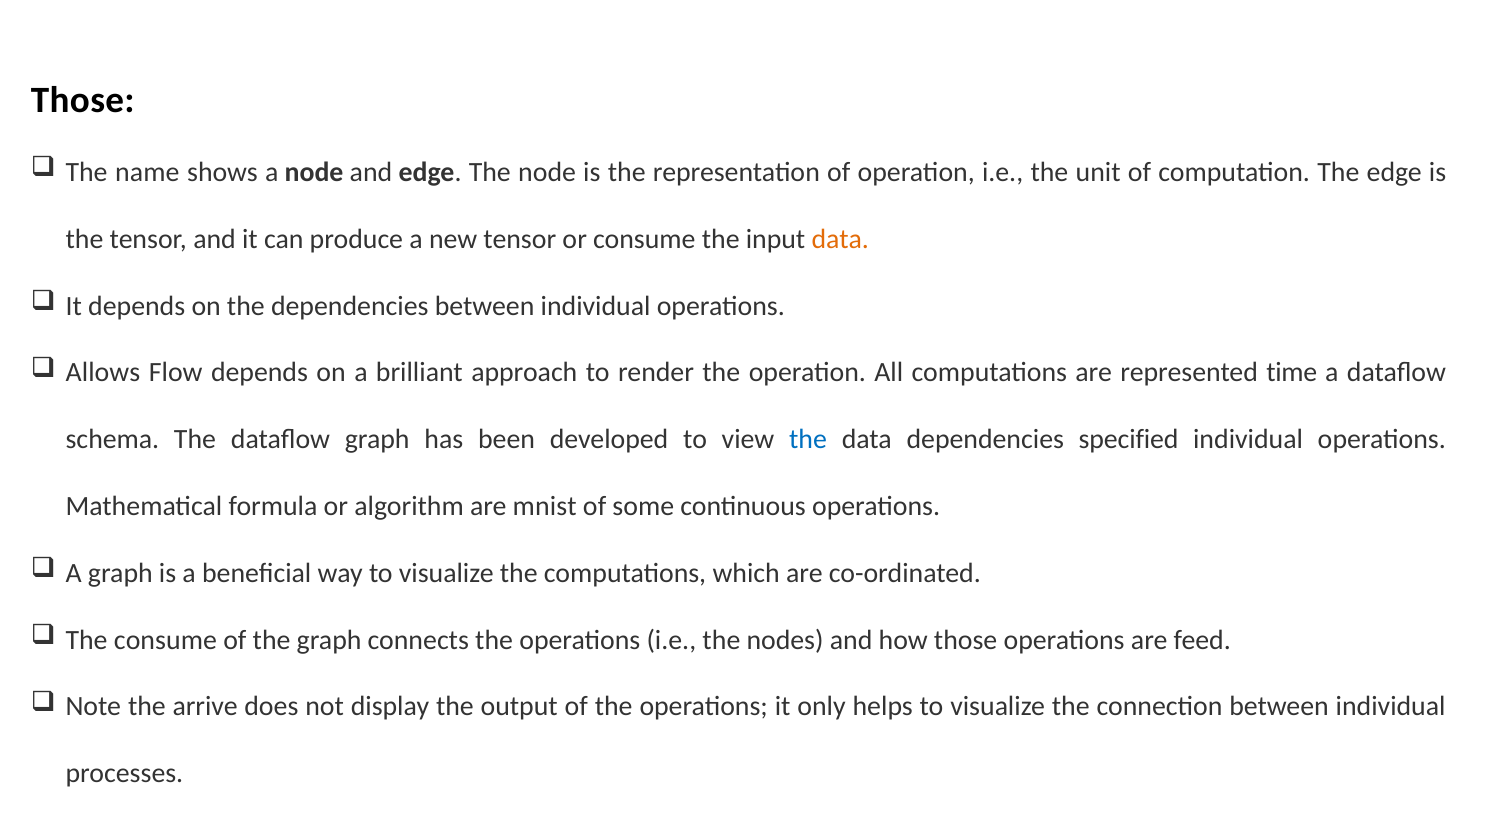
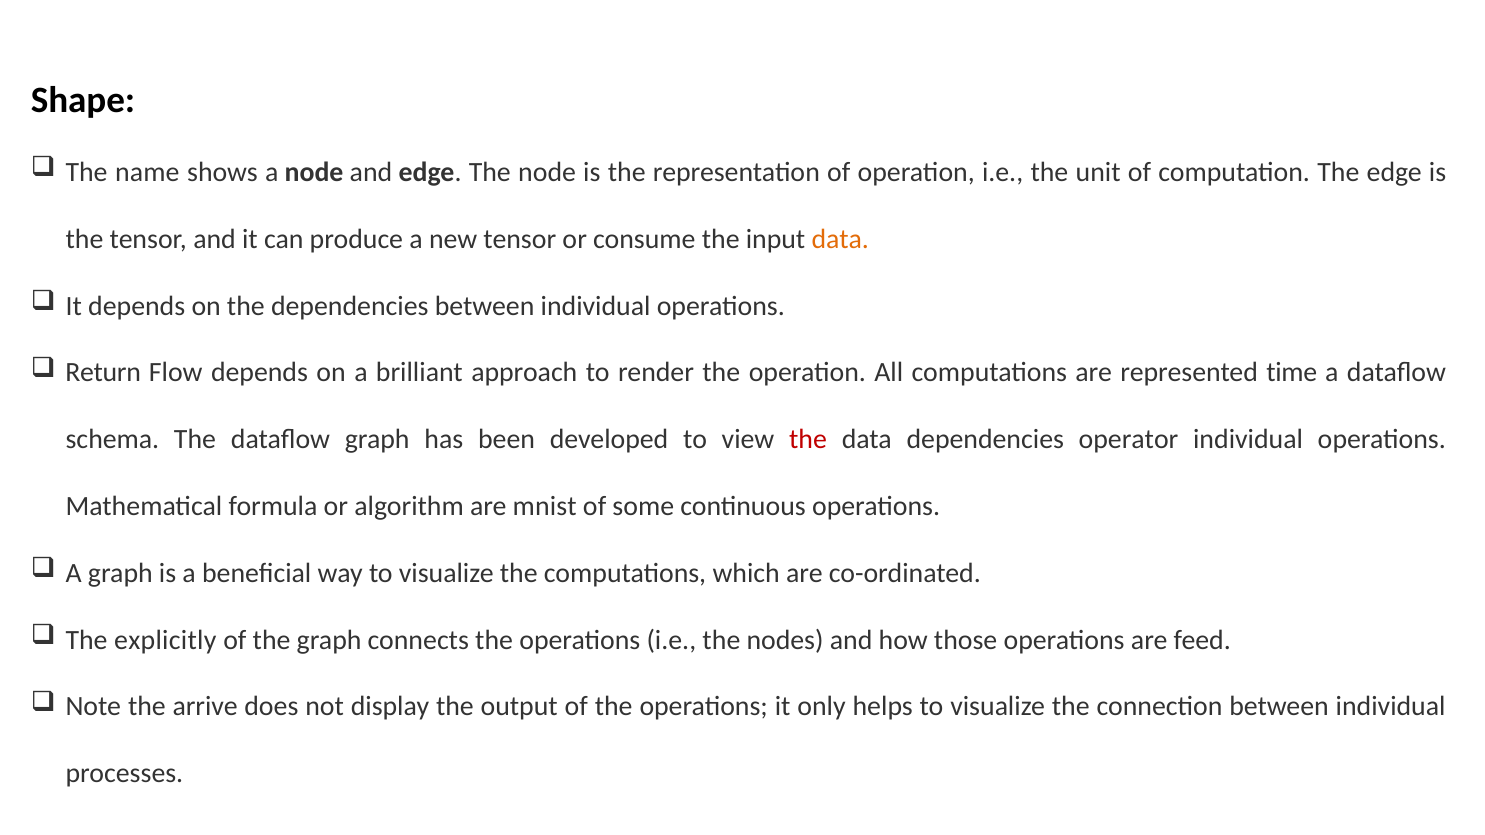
Those: Those -> Shape (83, 101)
Allows: Allows -> Return (103, 373)
the colour: blue -> red (808, 440)
specified: specified -> operator (1129, 440)
The consume: consume -> explicitly (165, 640)
